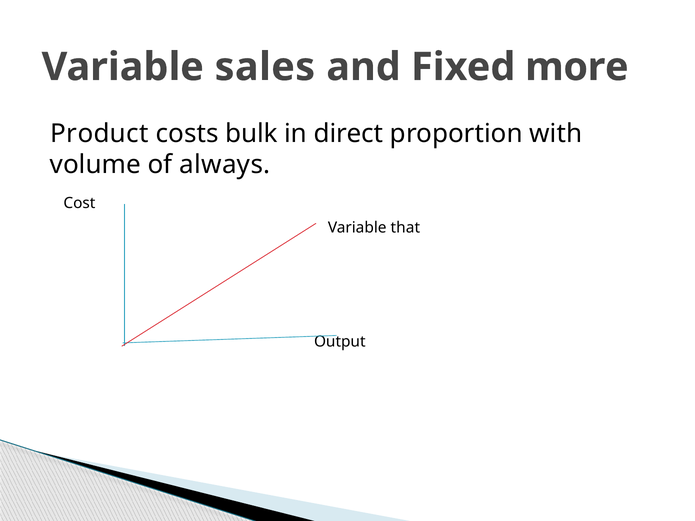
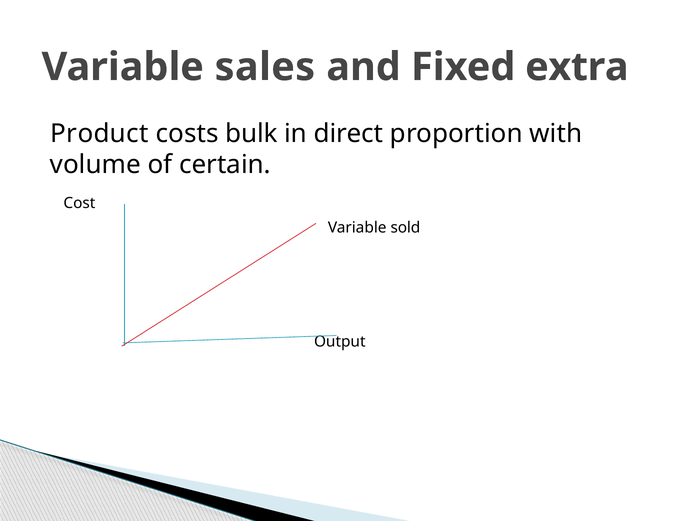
more: more -> extra (577, 67)
always: always -> certain (225, 165)
that: that -> sold (405, 228)
